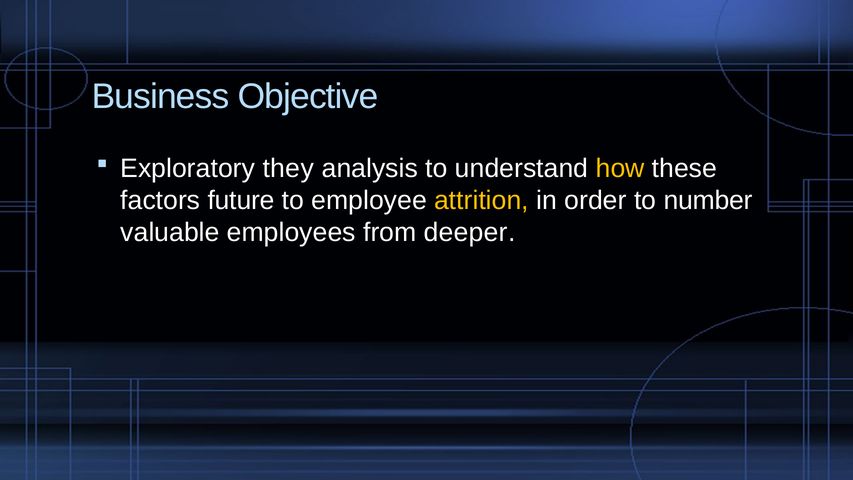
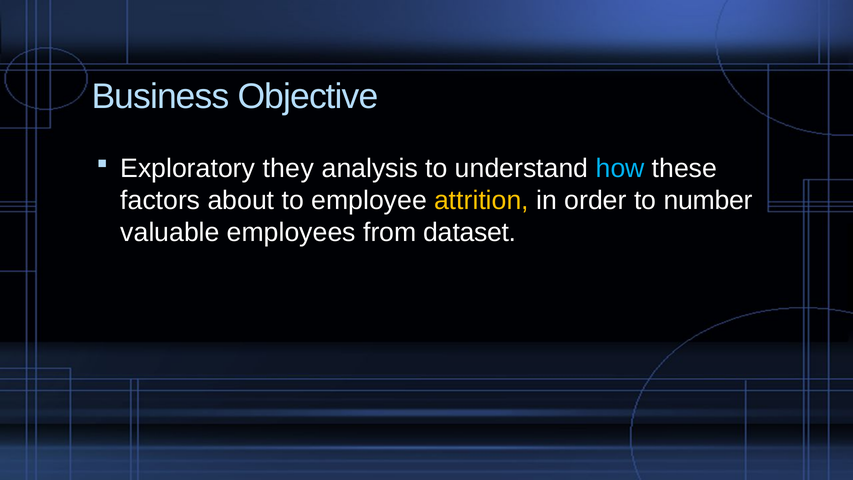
how colour: yellow -> light blue (620, 169)
future: future -> about (241, 201)
deeper: deeper -> dataset (470, 233)
